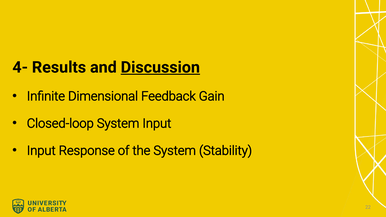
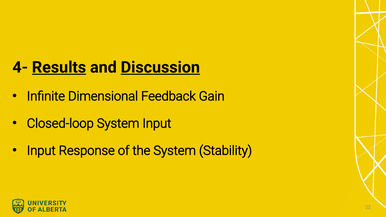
Results underline: none -> present (59, 67)
